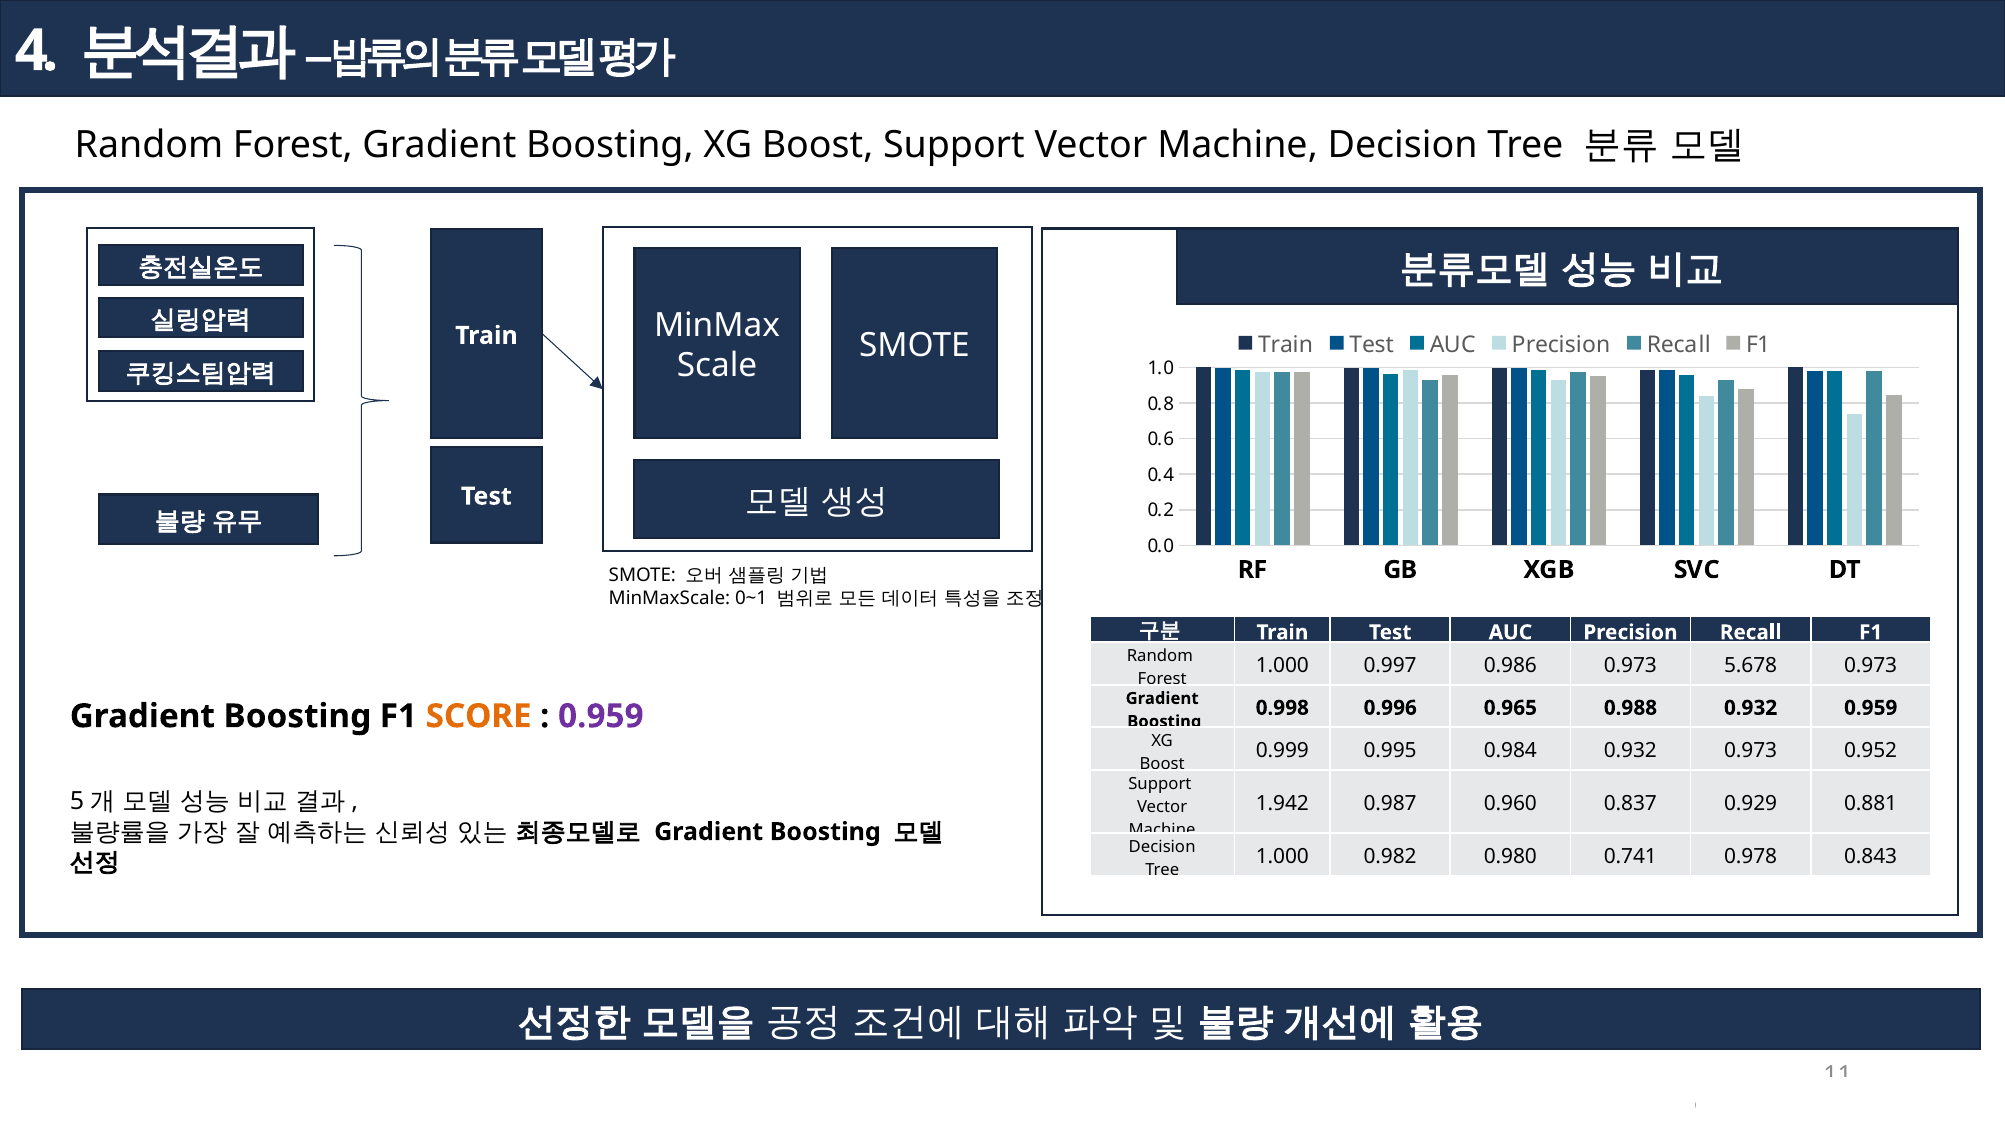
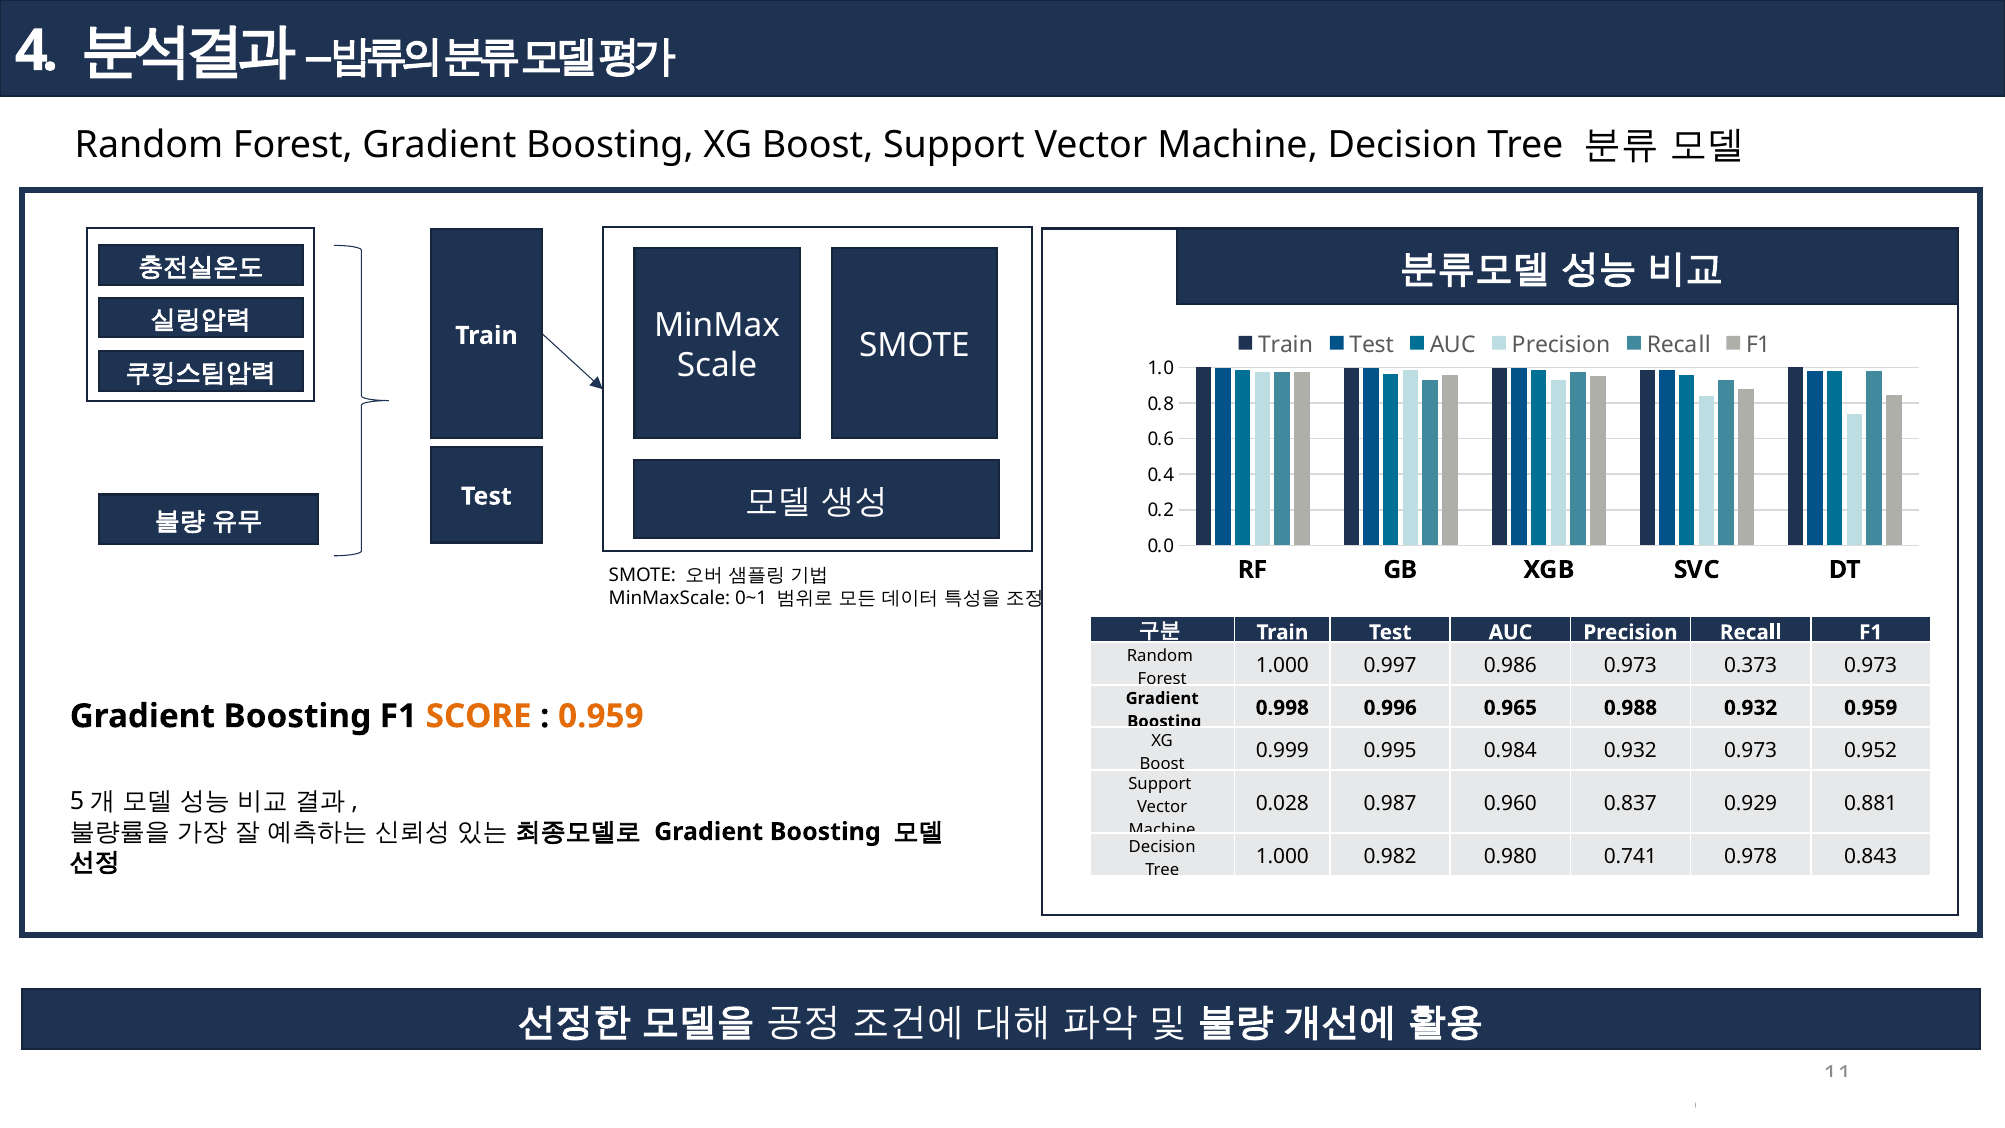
5.678: 5.678 -> 0.373 (1751, 665)
0.959 colour: purple -> orange (601, 716)
1.942: 1.942 -> 0.028 (1282, 803)
